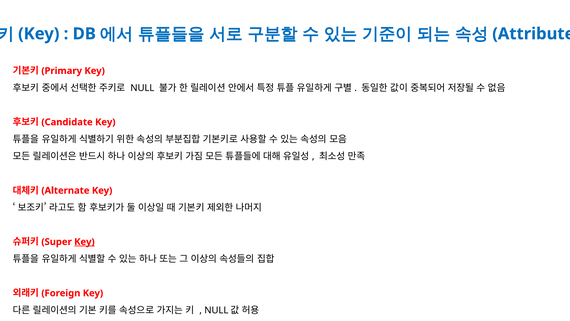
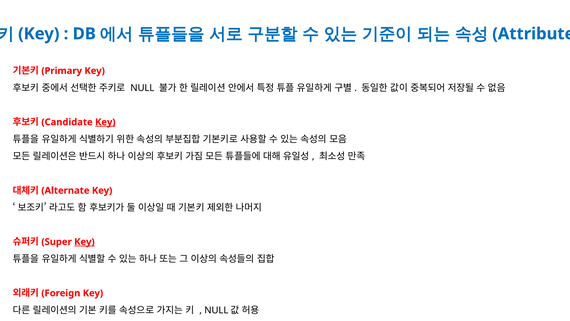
Key underline: none -> present (105, 122)
